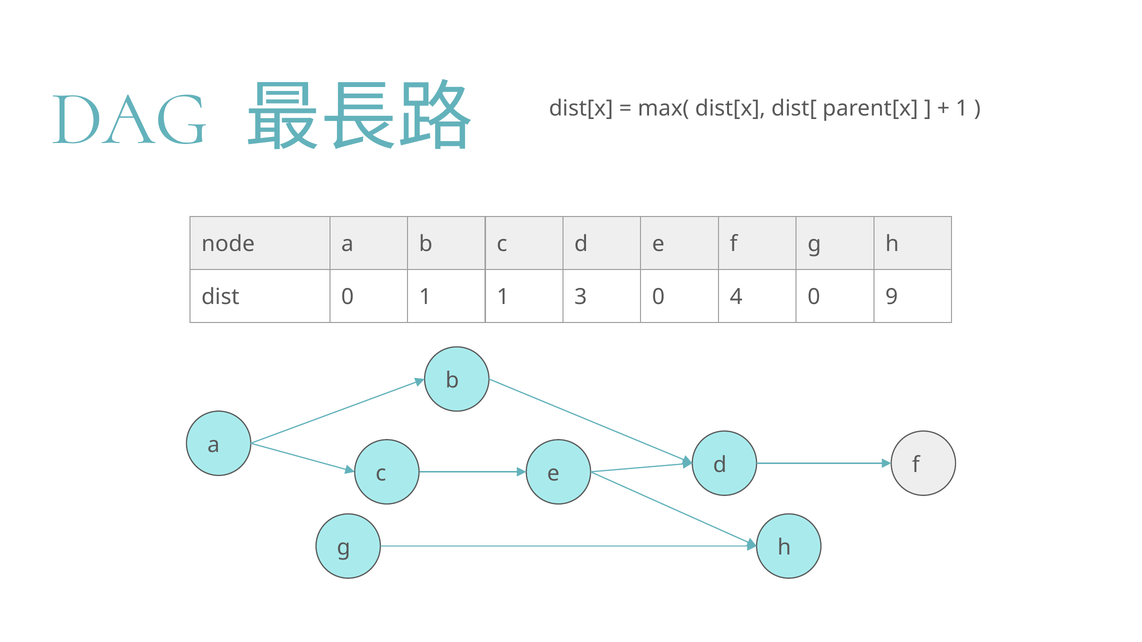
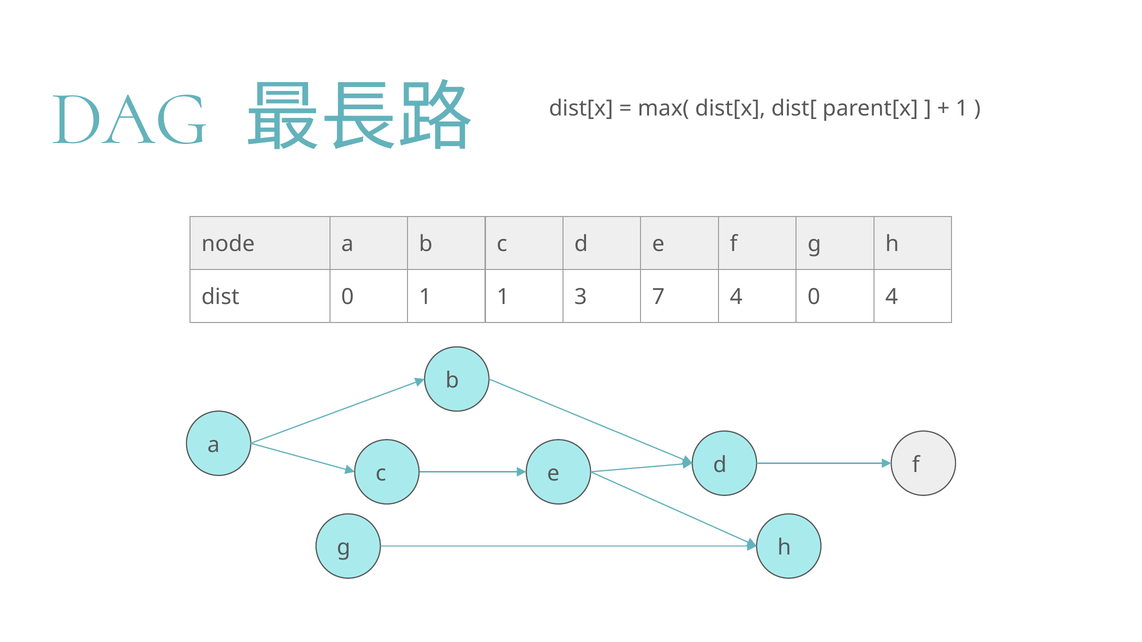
3 0: 0 -> 7 (658, 297)
0 9: 9 -> 4 (892, 297)
